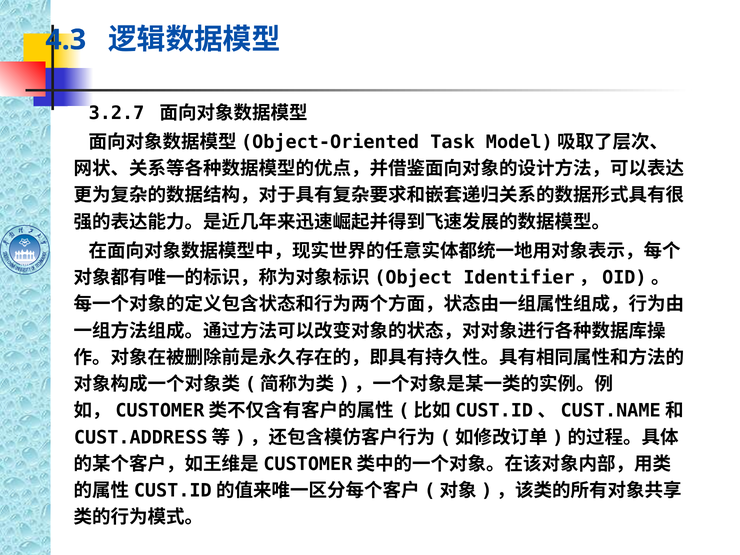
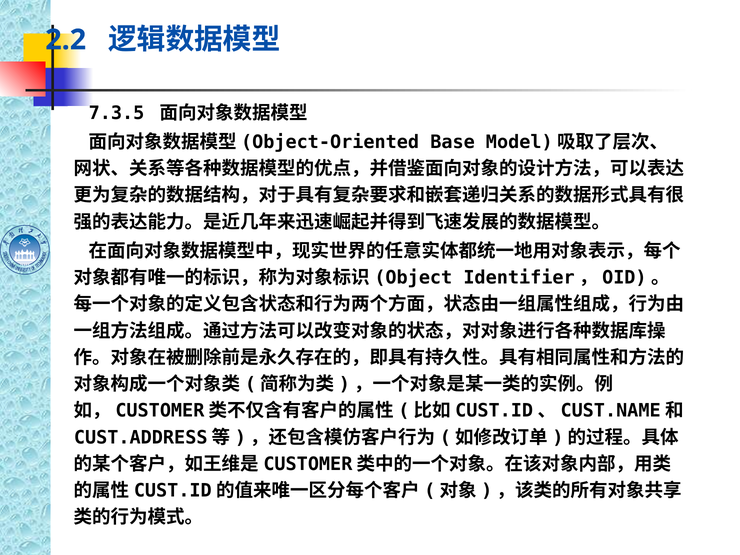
4.3: 4.3 -> 2.2 (66, 40)
3.2.7: 3.2.7 -> 7.3.5 (116, 113)
Task: Task -> Base (453, 142)
